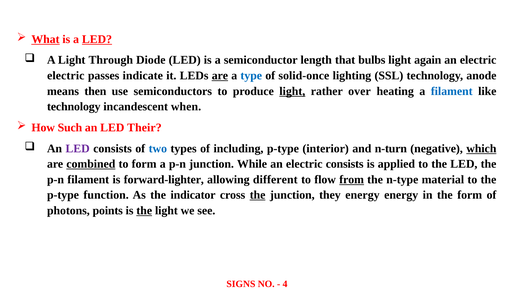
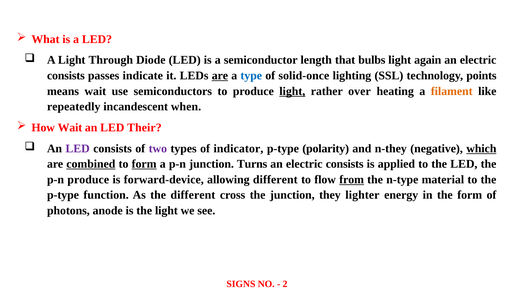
What underline: present -> none (45, 39)
LED underline: present -> none (97, 39)
electric: electric -> consists (66, 76)
anode: anode -> points (481, 76)
means then: then -> wait (95, 91)
filament colour: blue -> orange (452, 91)
technology: technology -> repeatedly (74, 107)
How Such: Such -> Wait (70, 128)
two colour: blue -> purple (158, 149)
including: including -> indicator (238, 149)
interior: interior -> polarity (326, 149)
n-turn: n-turn -> n-they (391, 149)
form underline: none -> present (144, 164)
While: While -> Turns (252, 164)
p-n filament: filament -> produce (88, 180)
forward-lighter: forward-lighter -> forward-device (164, 180)
the indicator: indicator -> different (193, 195)
the underline: present -> none (258, 195)
they energy: energy -> lighter (362, 195)
points: points -> anode (108, 211)
the underline: present -> none (144, 211)
4: 4 -> 2 (285, 284)
